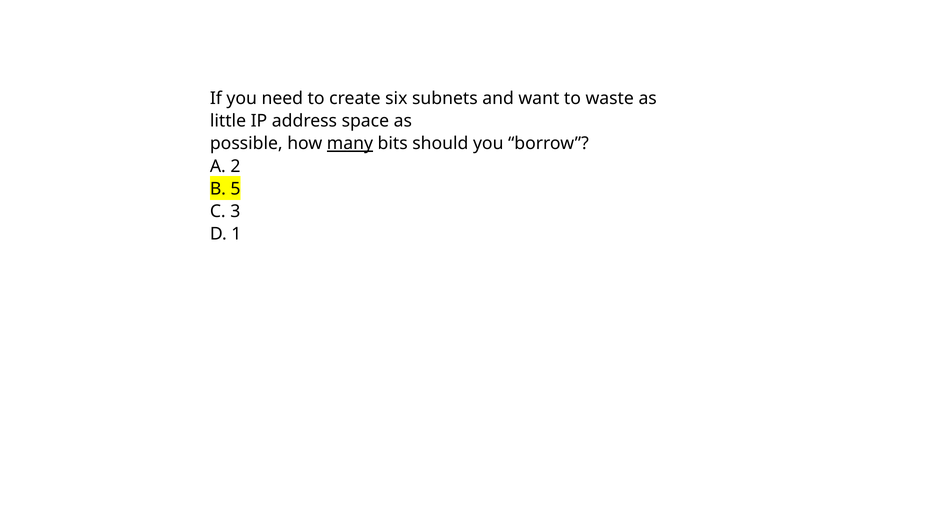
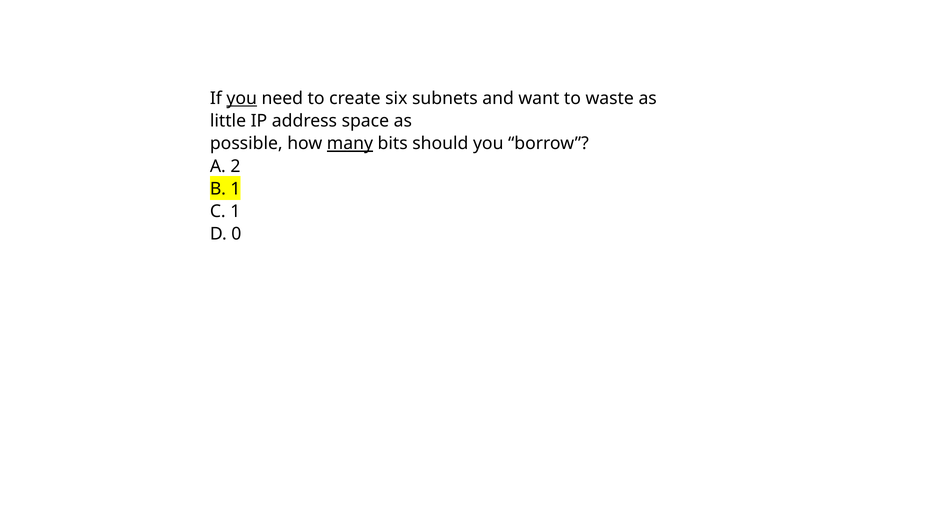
you underline: none -> present (242, 99)
B 5: 5 -> 1 (235, 189)
C 3: 3 -> 1 (235, 212)
1: 1 -> 0 (236, 234)
